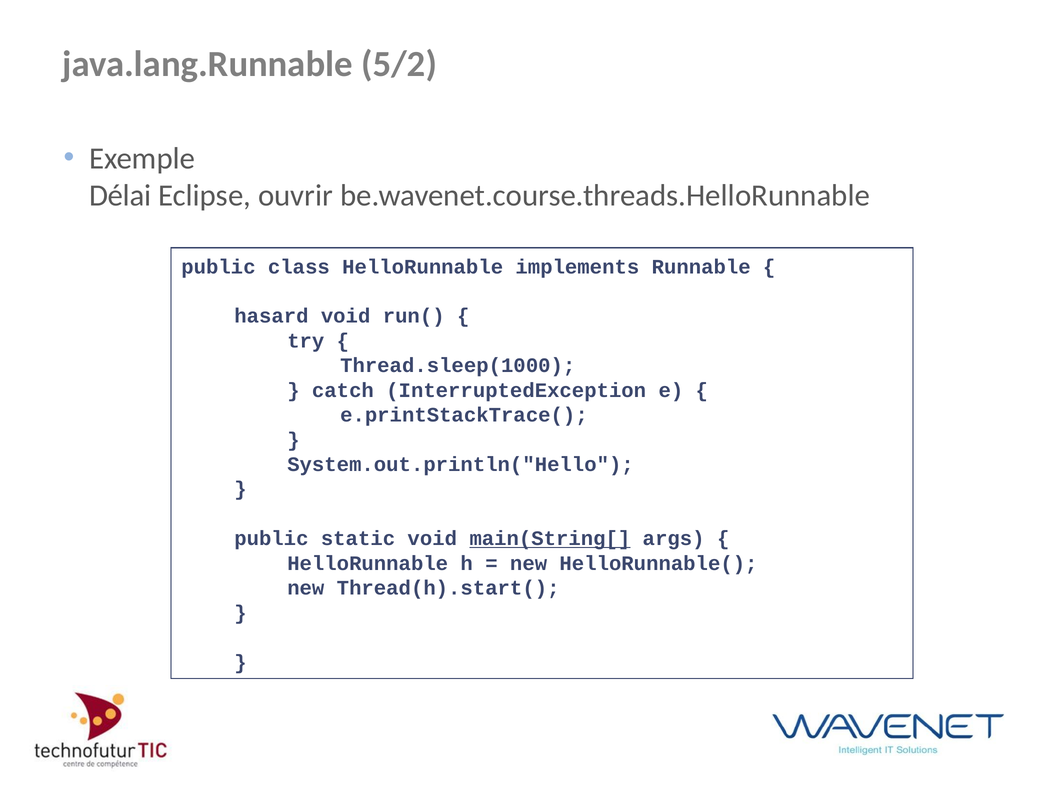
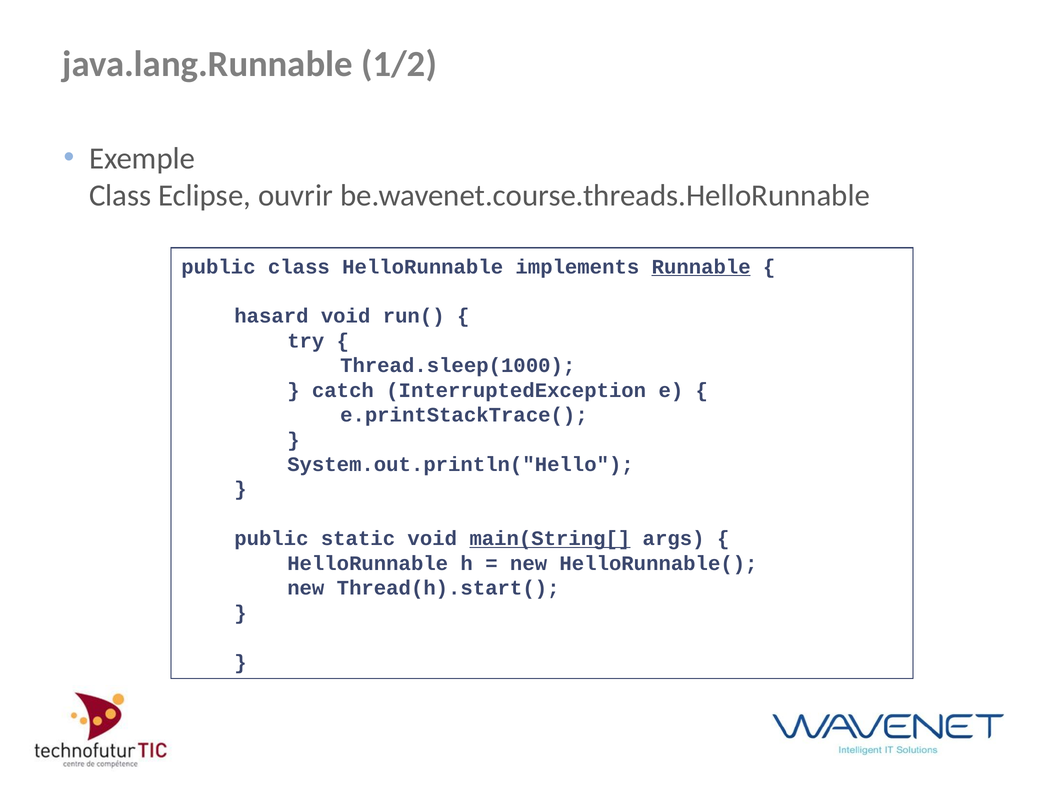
5/2: 5/2 -> 1/2 (399, 64)
Délai: Délai -> Class (120, 195)
Runnable underline: none -> present (701, 267)
